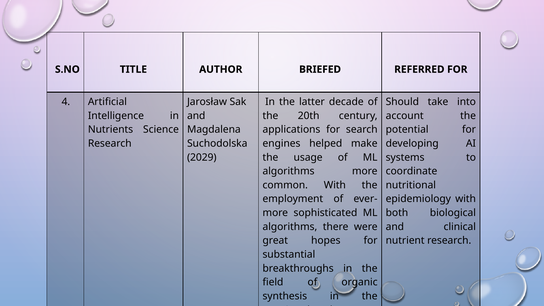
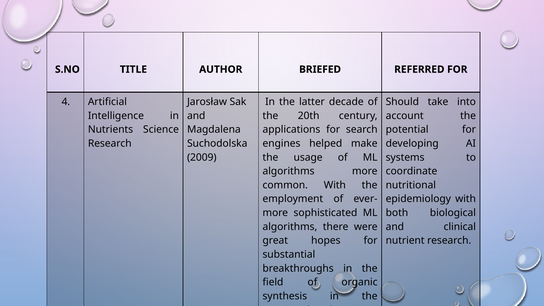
2029: 2029 -> 2009 (202, 157)
